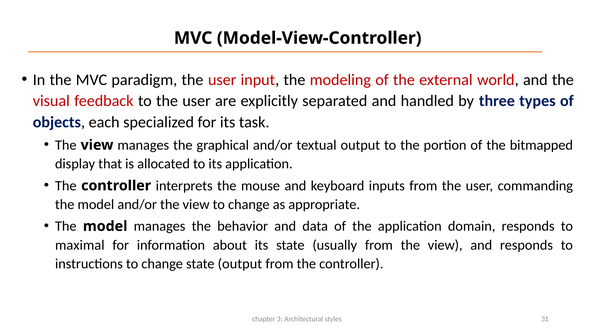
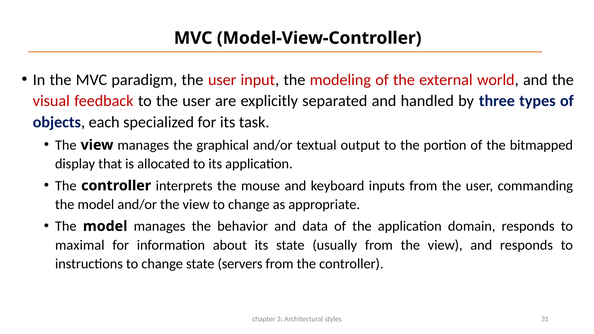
state output: output -> servers (240, 264)
